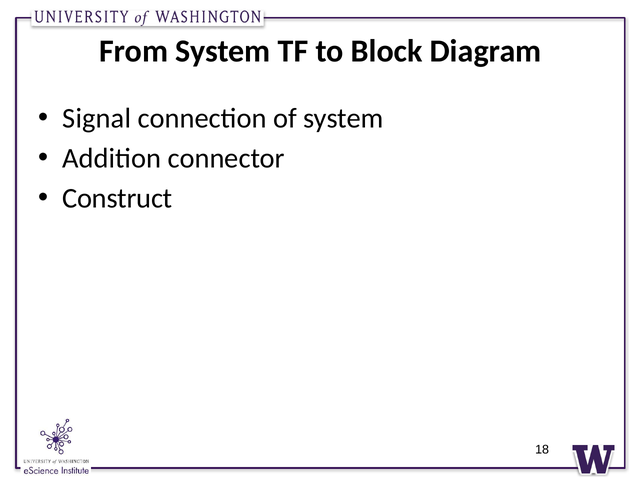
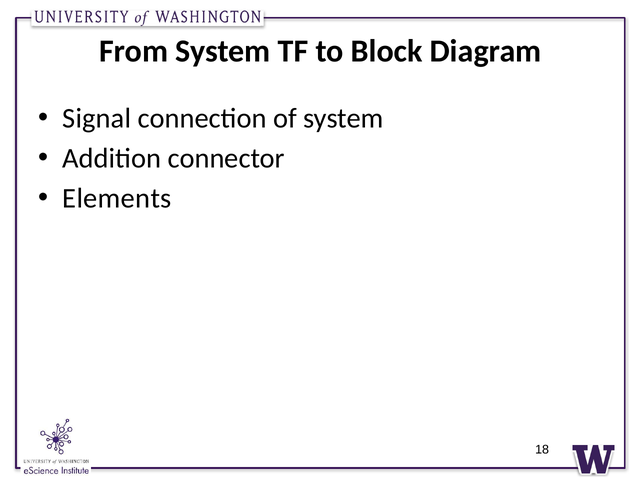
Construct: Construct -> Elements (117, 198)
